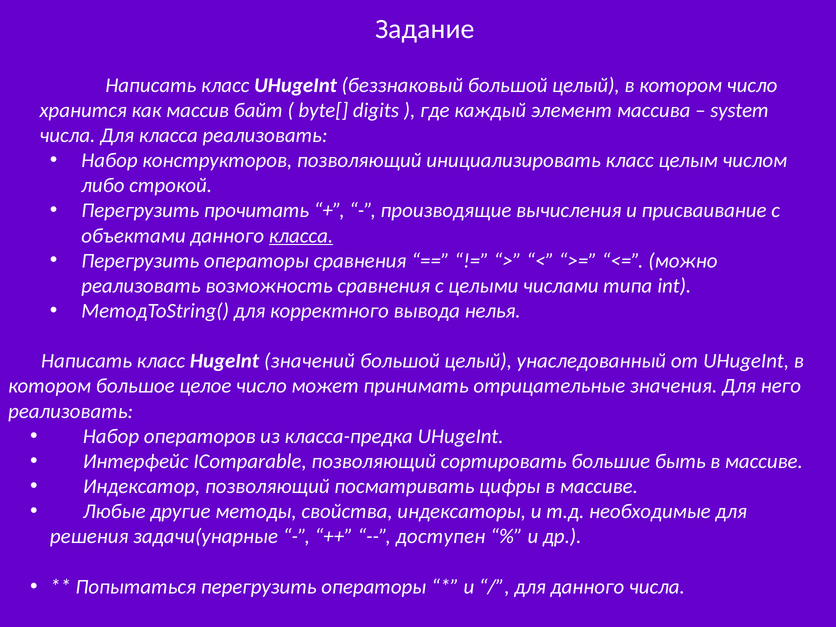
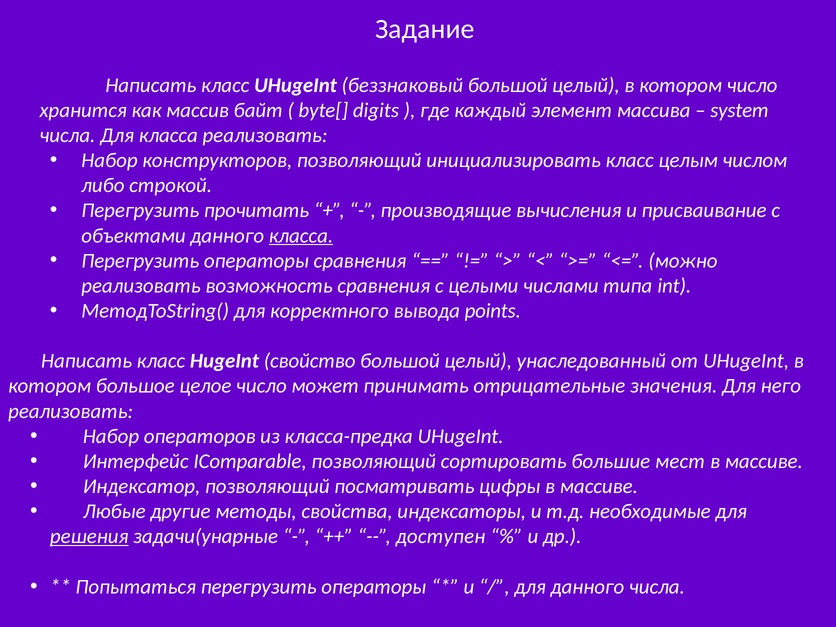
нелья: нелья -> points (493, 311)
значений: значений -> свойство (310, 361)
быть: быть -> мест (680, 461)
решения underline: none -> present (89, 537)
